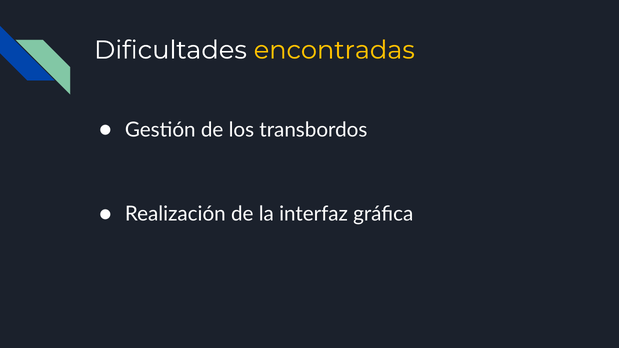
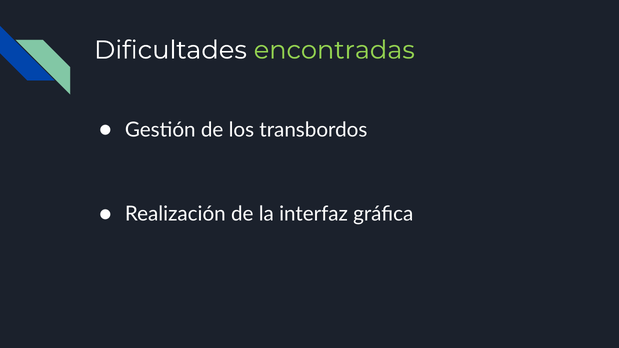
encontradas colour: yellow -> light green (334, 50)
